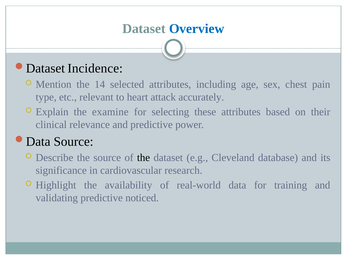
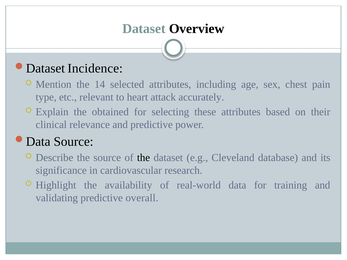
Overview colour: blue -> black (197, 29)
examine: examine -> obtained (110, 112)
noticed: noticed -> overall (142, 198)
